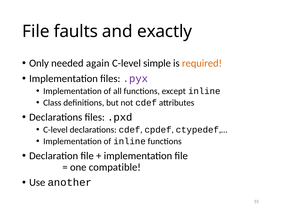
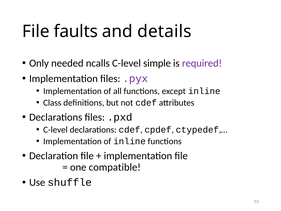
exactly: exactly -> details (164, 31)
again: again -> ncalls (98, 63)
required colour: orange -> purple (202, 63)
another: another -> shuffle (70, 182)
